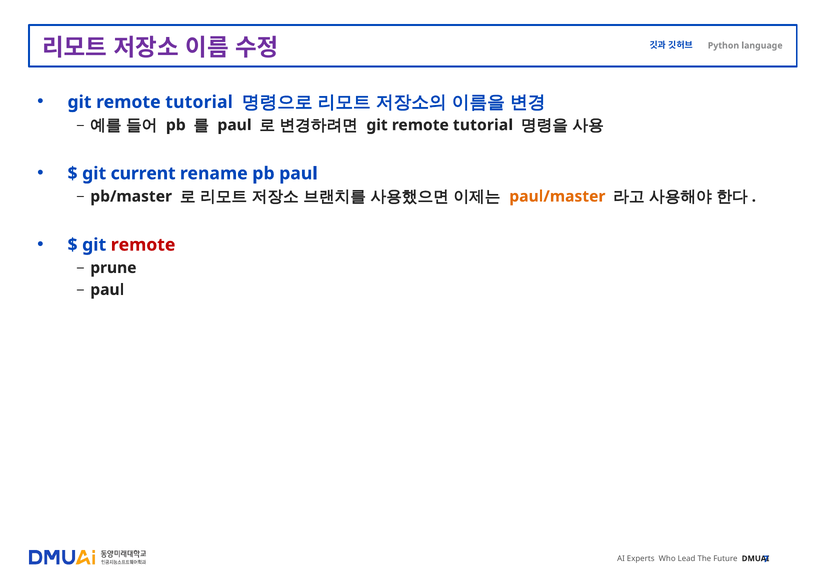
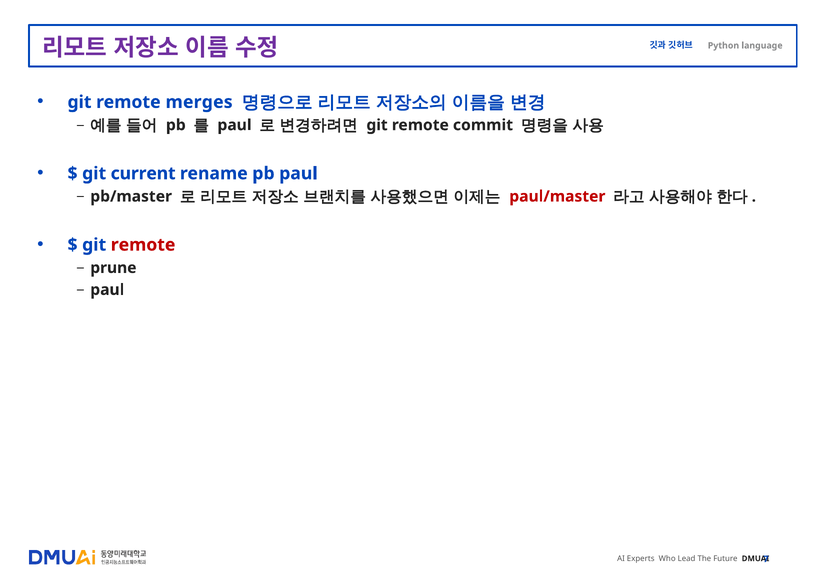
tutorial: tutorial -> merges (199, 102)
tutorial: tutorial -> commit (483, 125)
paul/master colour: orange -> red (557, 196)
